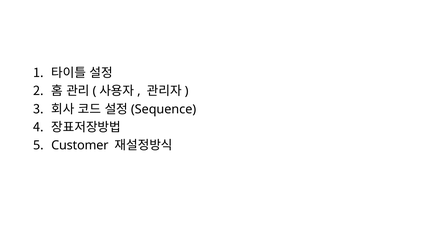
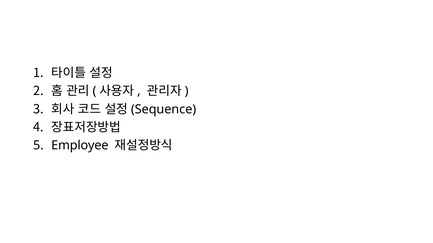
Customer: Customer -> Employee (80, 146)
